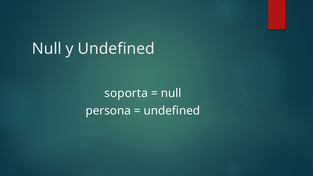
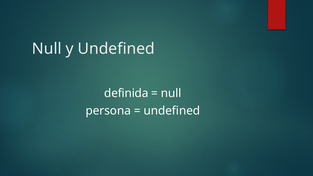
soporta: soporta -> definida (126, 93)
